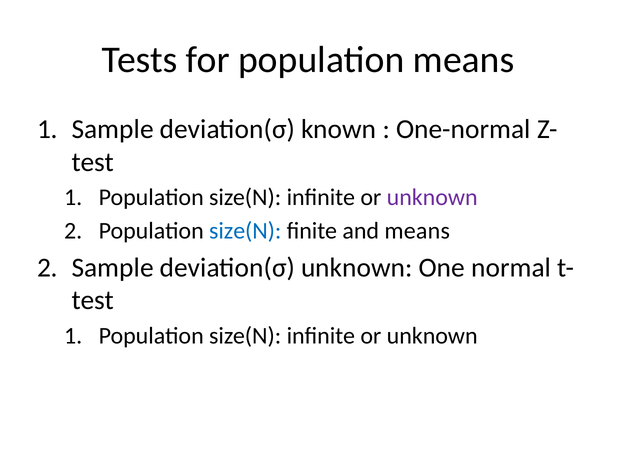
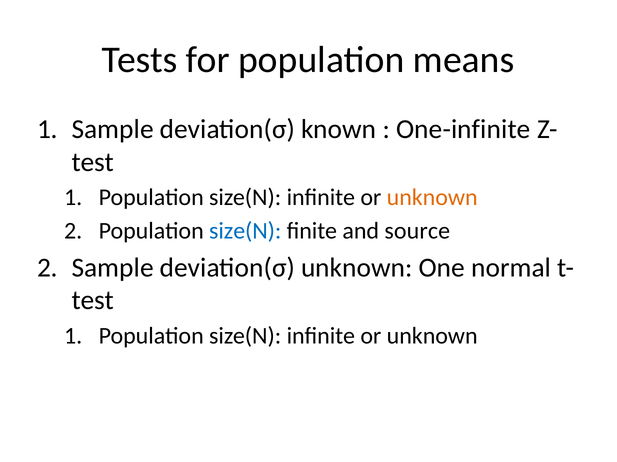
One-normal: One-normal -> One-infinite (463, 129)
unknown colour: purple -> orange (432, 198)
and means: means -> source (417, 231)
